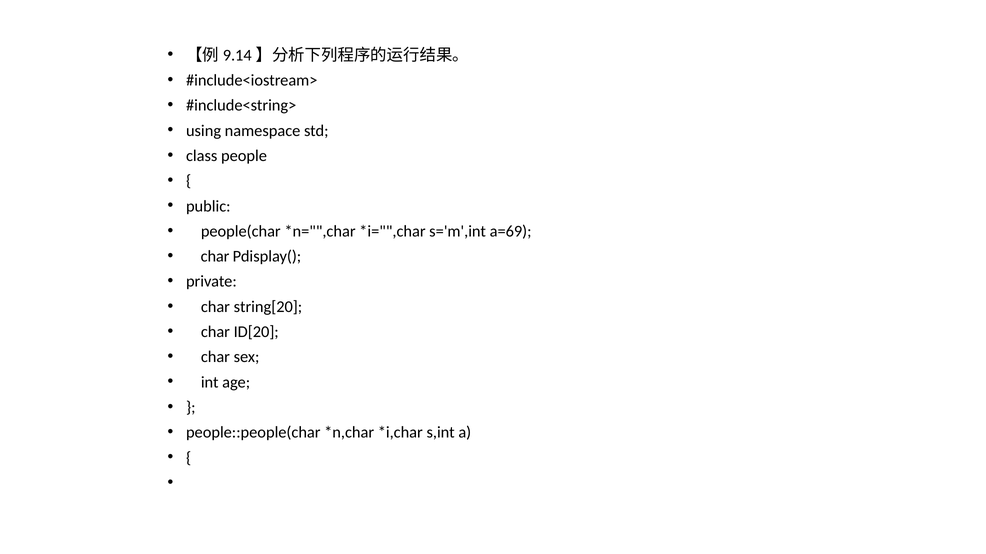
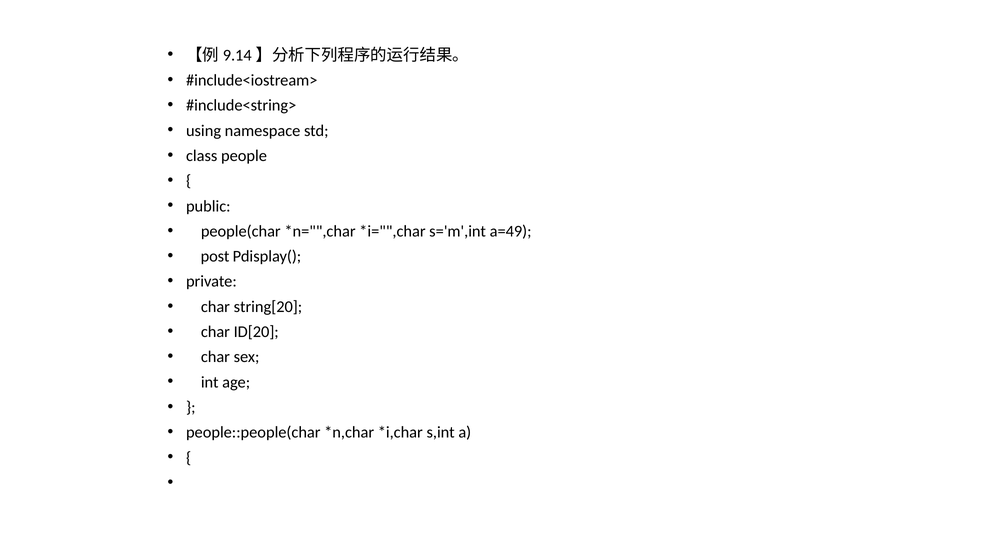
a=69: a=69 -> a=49 (511, 232)
char: char -> post (215, 257)
